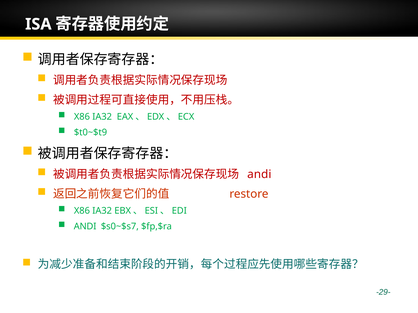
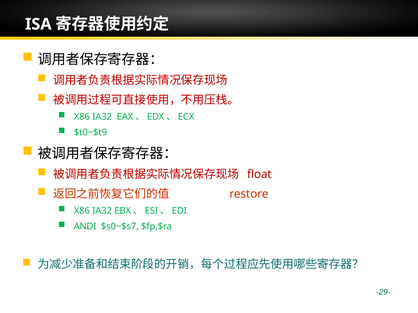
andi: andi -> float (259, 175)
